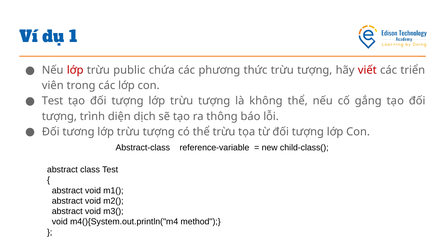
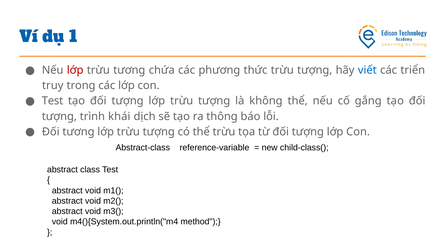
trừu public: public -> tương (129, 70)
viết colour: red -> blue (367, 70)
viên: viên -> truy (53, 85)
diện: diện -> khái (119, 116)
